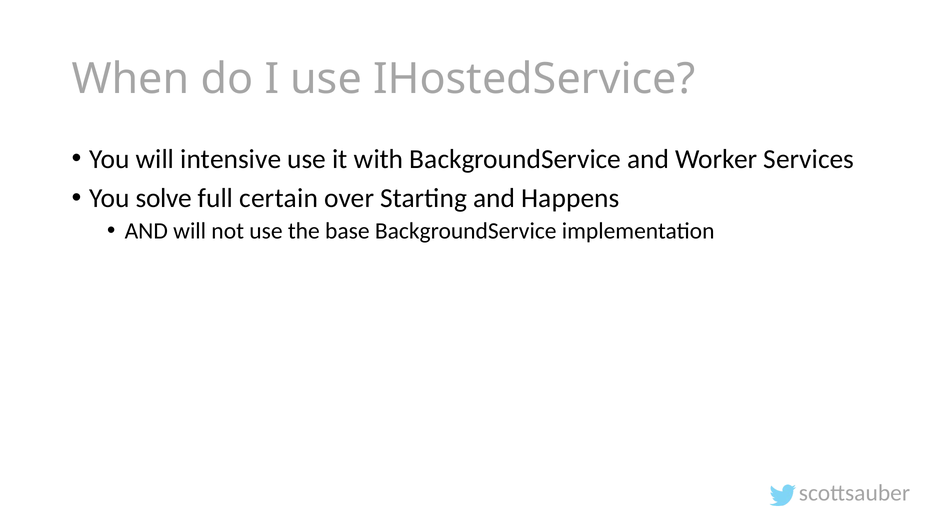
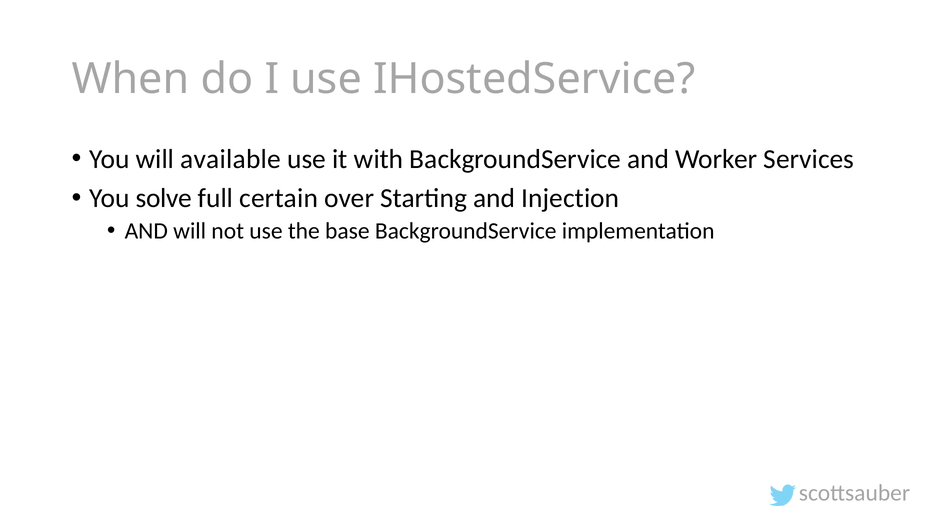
intensive: intensive -> available (231, 159)
Happens: Happens -> Injection (570, 198)
